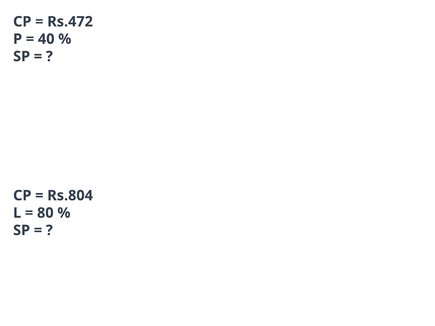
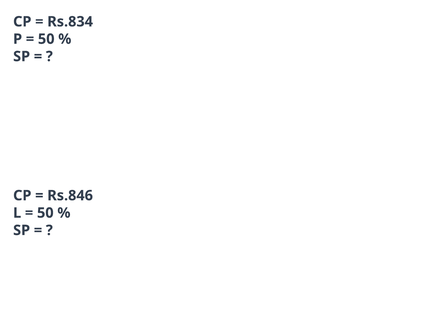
Rs.472: Rs.472 -> Rs.834 (70, 22)
40: 40 -> 50 (46, 39)
Rs.804: Rs.804 -> Rs.846 (70, 196)
80: 80 -> 50 (45, 213)
